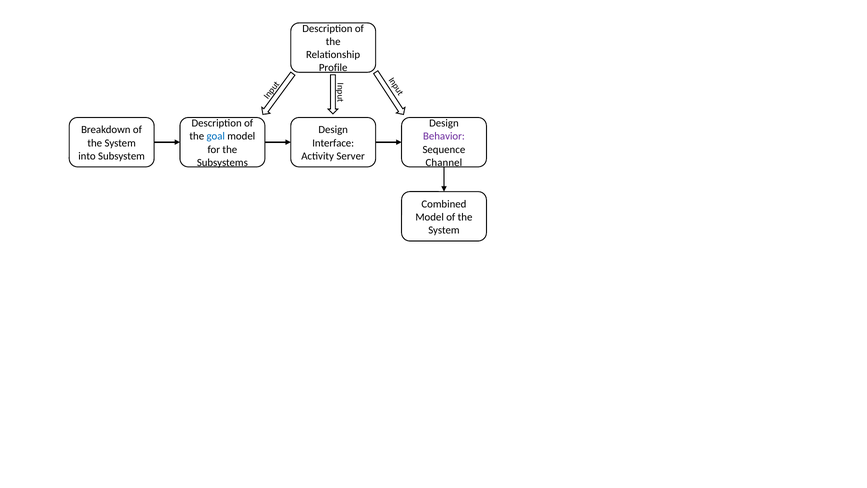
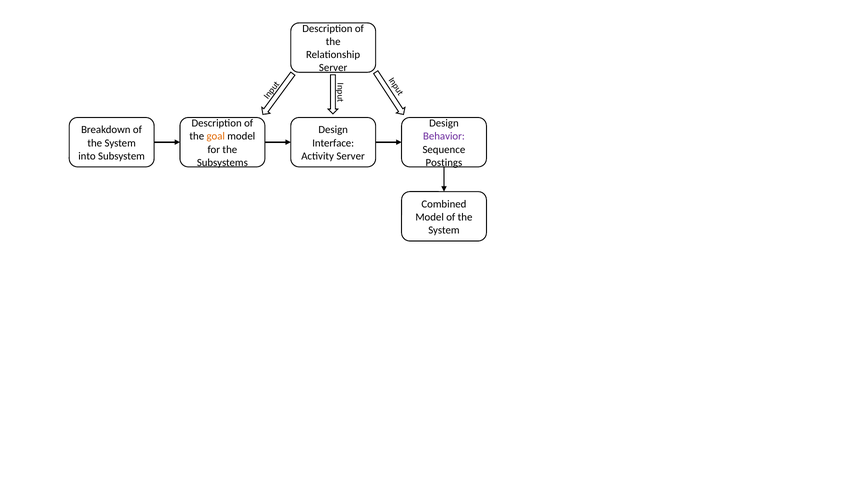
Profile: Profile -> Server (333, 68)
goal colour: blue -> orange (216, 136)
Channel: Channel -> Postings (444, 162)
